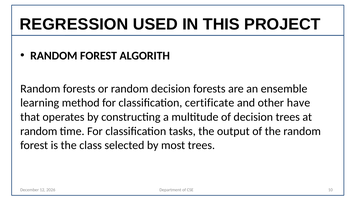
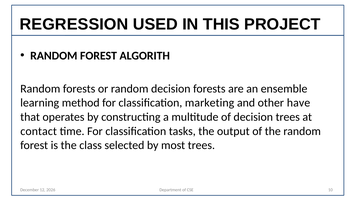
certificate: certificate -> marketing (210, 103)
random: random -> contact (39, 131)
